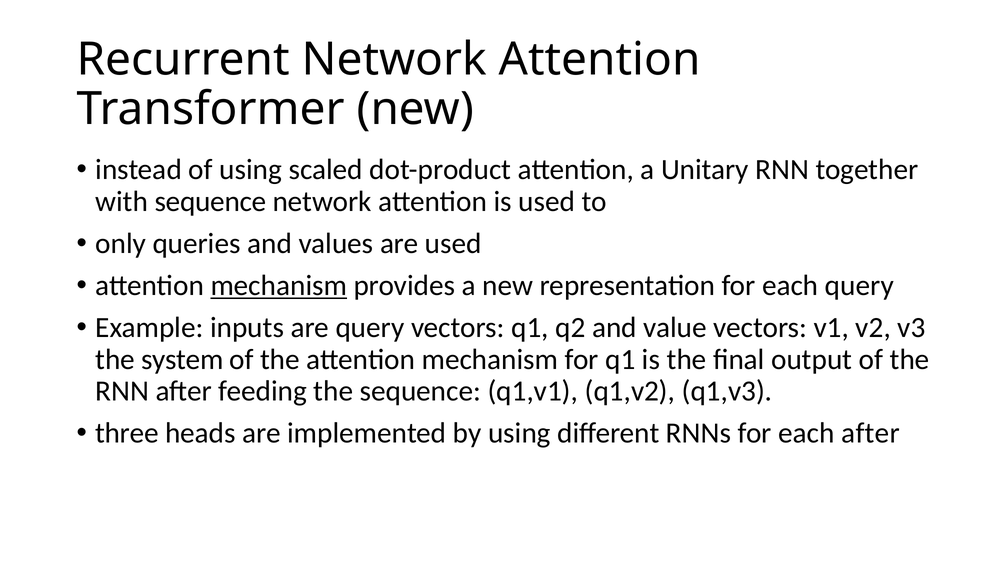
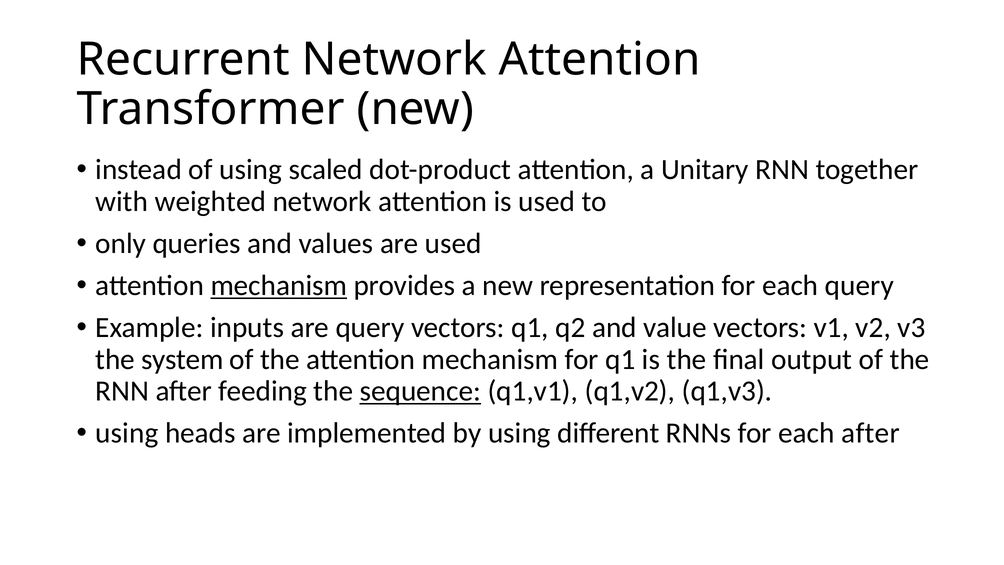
with sequence: sequence -> weighted (210, 201)
sequence underline: none -> present (420, 391)
three: three -> using (127, 433)
